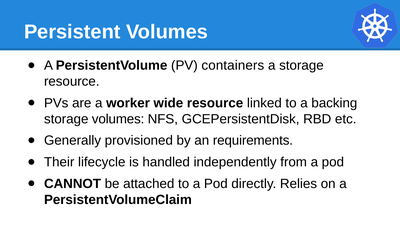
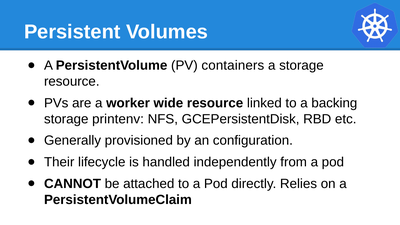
storage volumes: volumes -> printenv (118, 119)
requirements: requirements -> configuration (253, 141)
